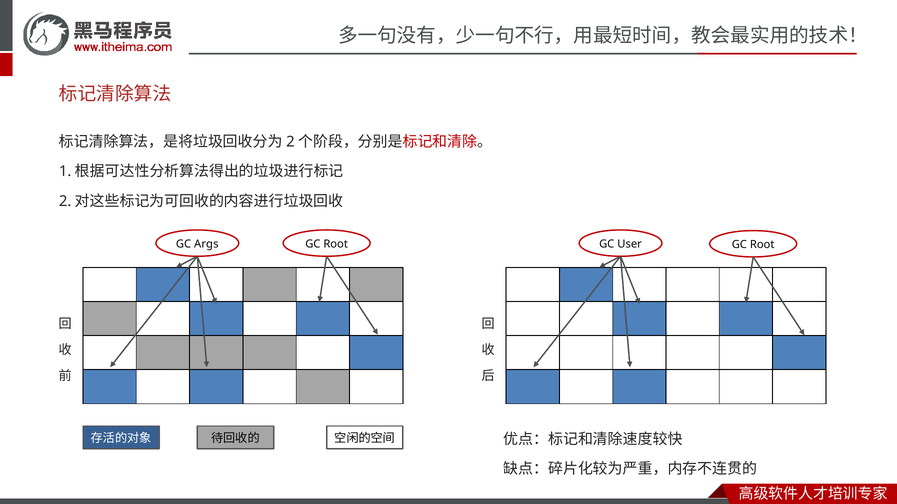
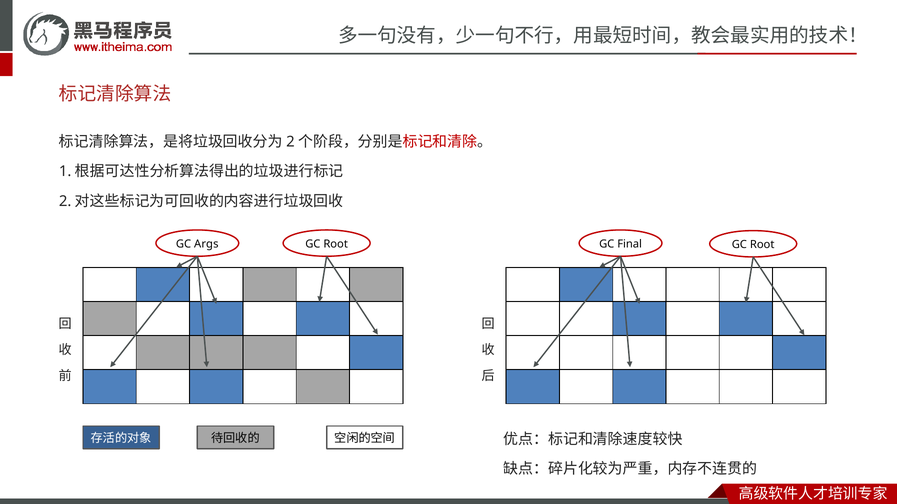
User: User -> Final (630, 244)
